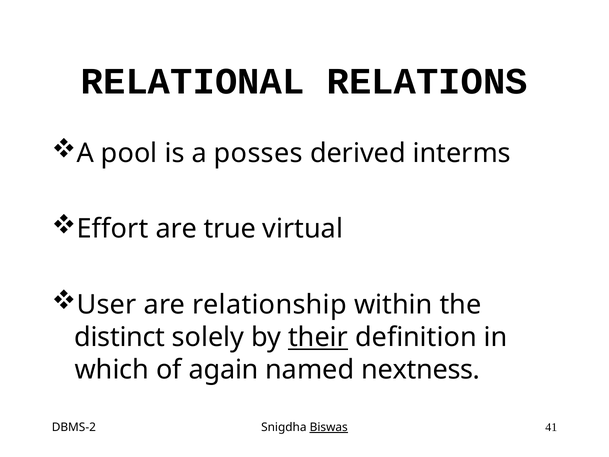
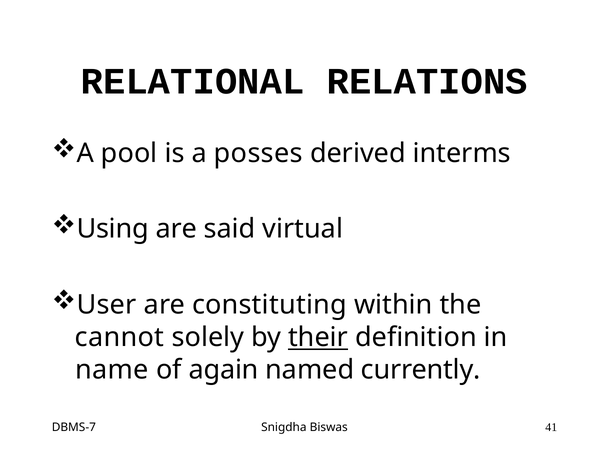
Effort: Effort -> Using (113, 229)
true: true -> said (230, 229)
relationship: relationship -> constituting (269, 305)
distinct: distinct -> cannot (119, 337)
which: which -> name (112, 370)
nextness: nextness -> currently (421, 370)
DBMS-2: DBMS-2 -> DBMS-7 (74, 427)
Biswas underline: present -> none (329, 427)
